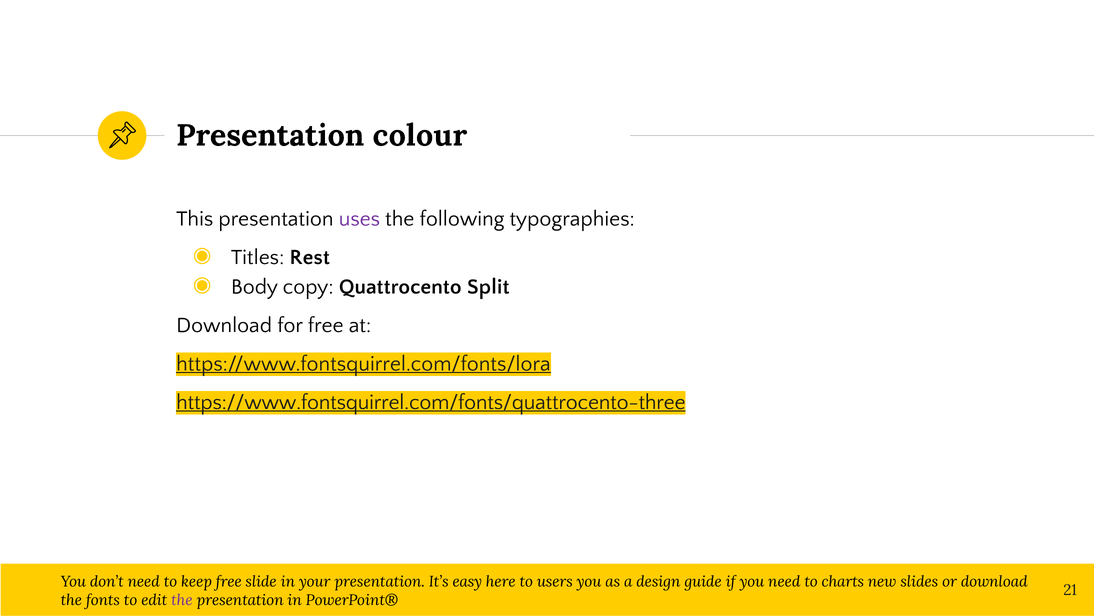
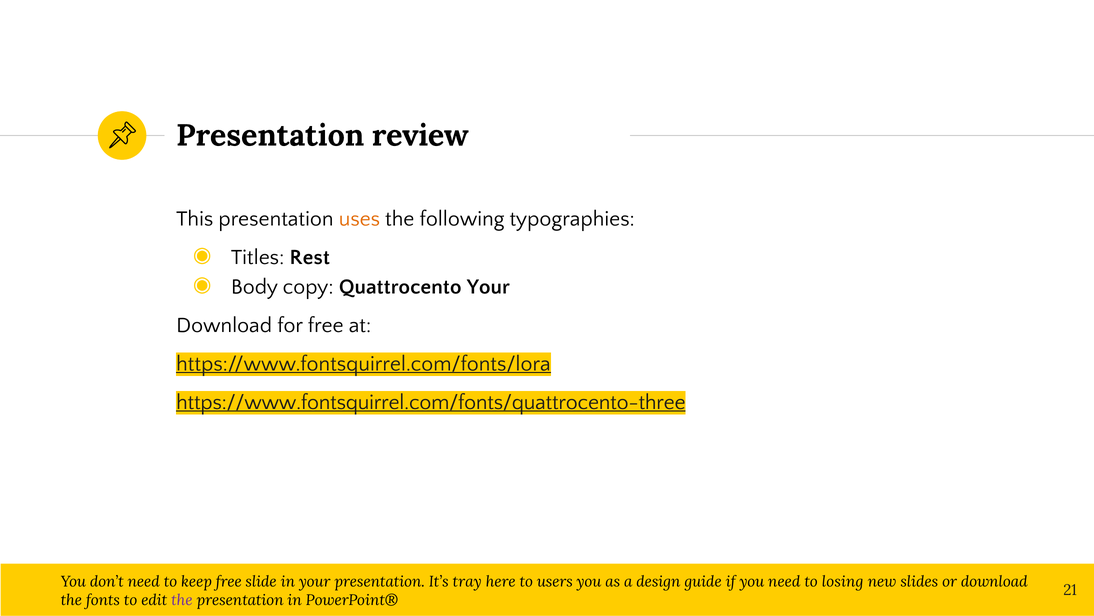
colour: colour -> review (420, 135)
uses colour: purple -> orange (359, 219)
Quattrocento Split: Split -> Your (488, 286)
easy: easy -> tray (467, 581)
charts: charts -> losing (843, 581)
